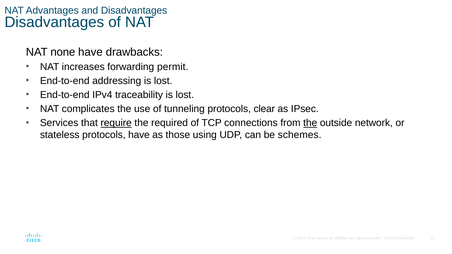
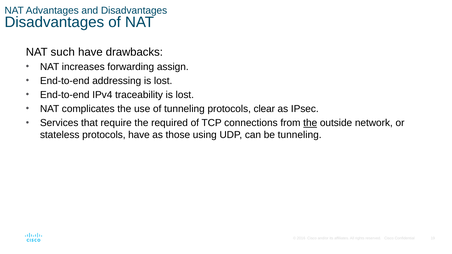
none: none -> such (63, 52)
permit: permit -> assign (173, 67)
require underline: present -> none (116, 123)
be schemes: schemes -> tunneling (300, 135)
